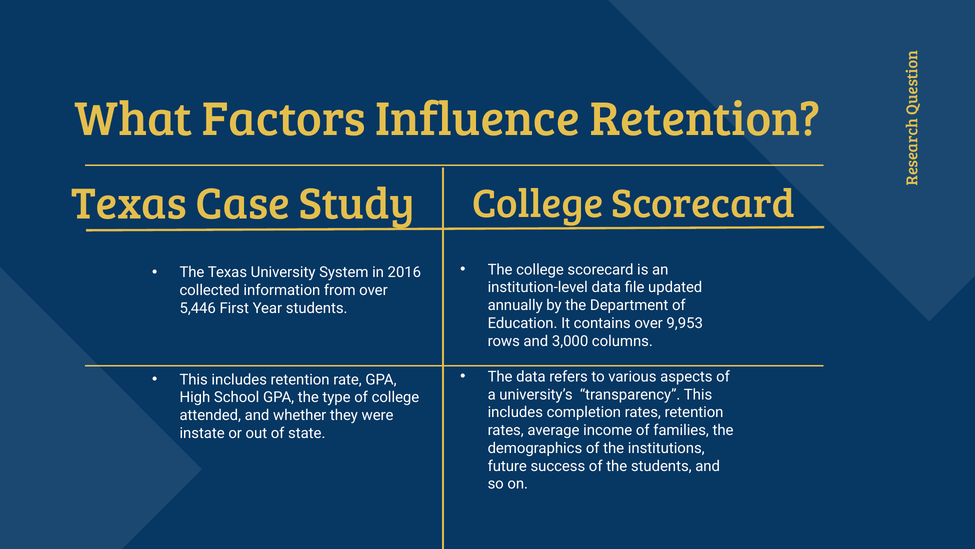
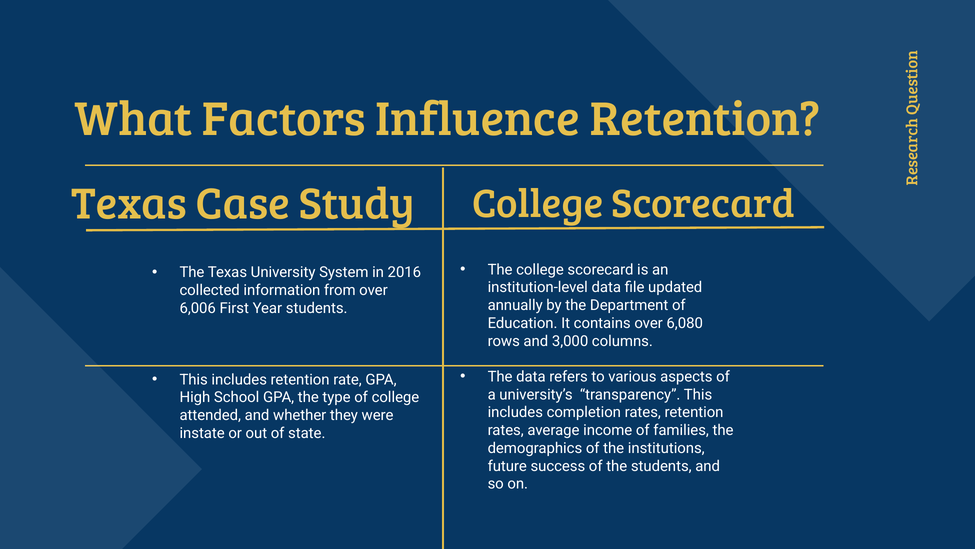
5,446: 5,446 -> 6,006 (198, 308)
9,953: 9,953 -> 6,080 (685, 323)
